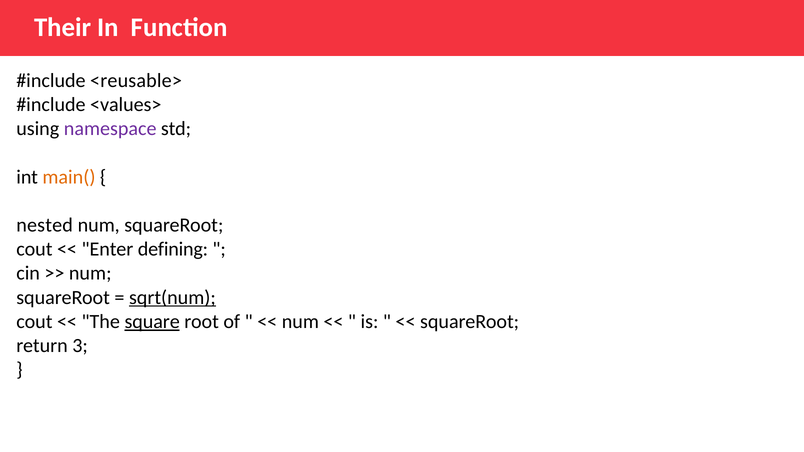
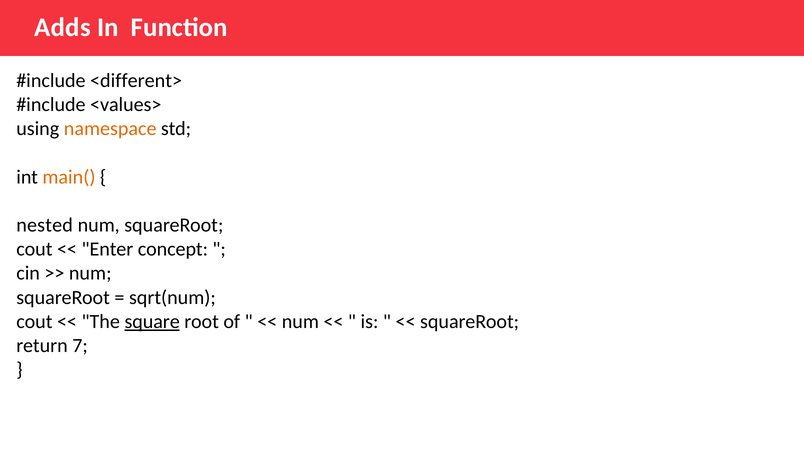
Their: Their -> Adds (63, 27)
<reusable>: <reusable> -> <different> (136, 81)
namespace colour: purple -> orange (110, 129)
defining: defining -> concept (173, 249)
sqrt(num underline: present -> none (172, 298)
3: 3 -> 7 (80, 346)
